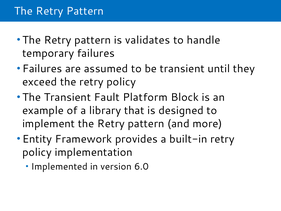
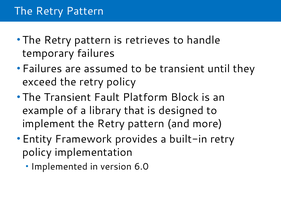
validates: validates -> retrieves (148, 40)
